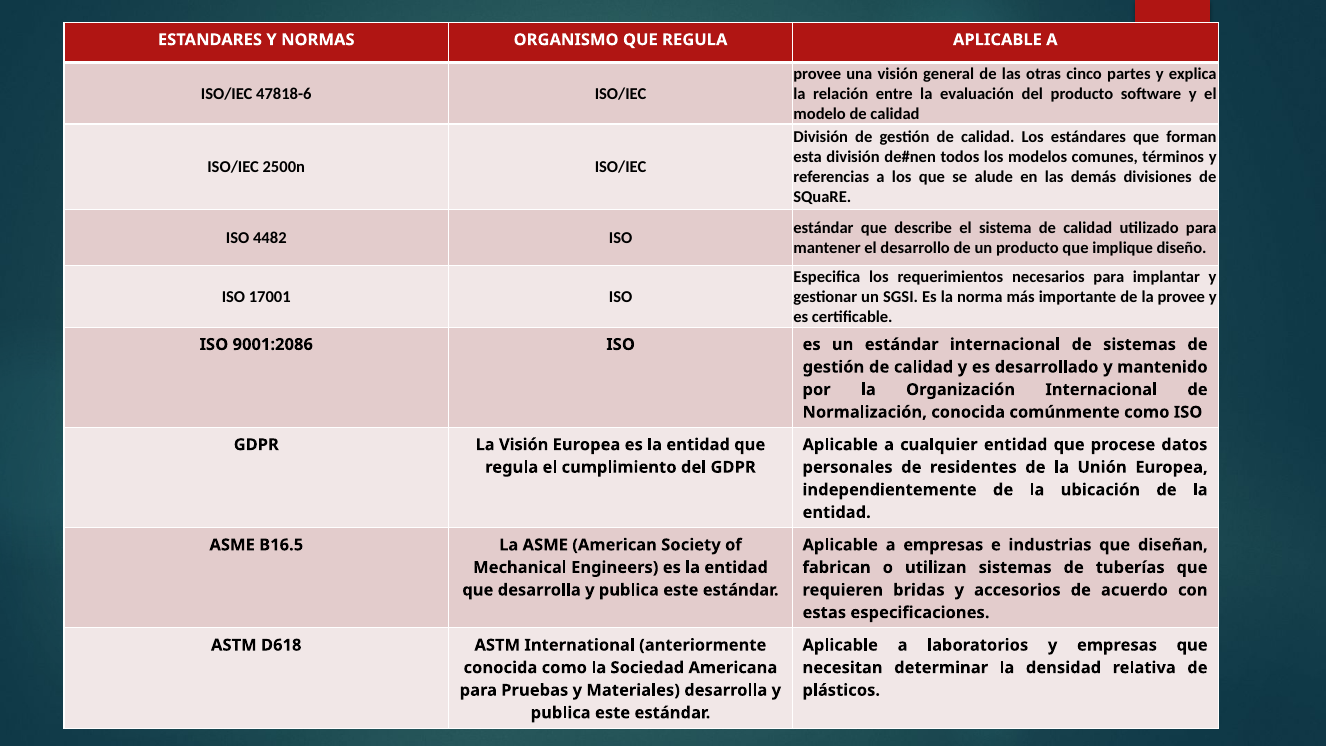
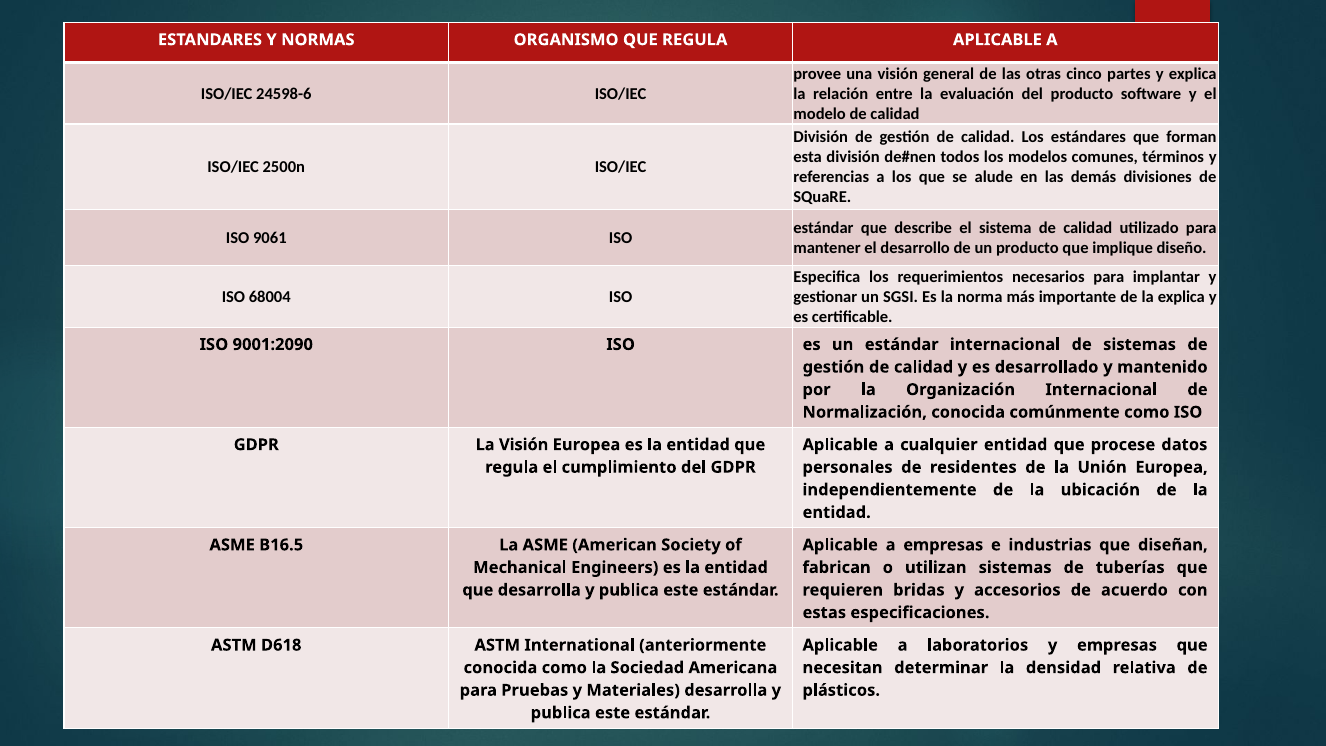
47818-6: 47818-6 -> 24598-6 (284, 94)
4482: 4482 -> 9061 (270, 238)
17001: 17001 -> 68004 (270, 297)
la provee: provee -> explica (1181, 297)
9001:2086: 9001:2086 -> 9001:2090 (273, 344)
